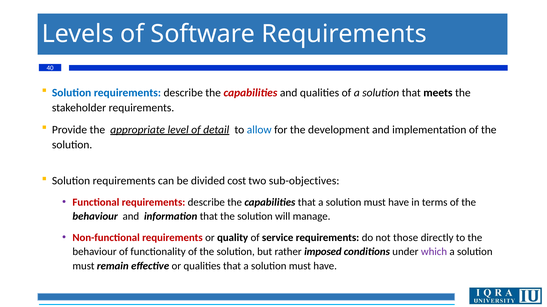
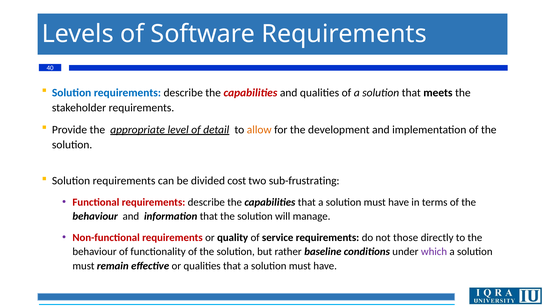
allow colour: blue -> orange (259, 130)
sub-objectives: sub-objectives -> sub-frustrating (304, 181)
imposed: imposed -> baseline (323, 252)
